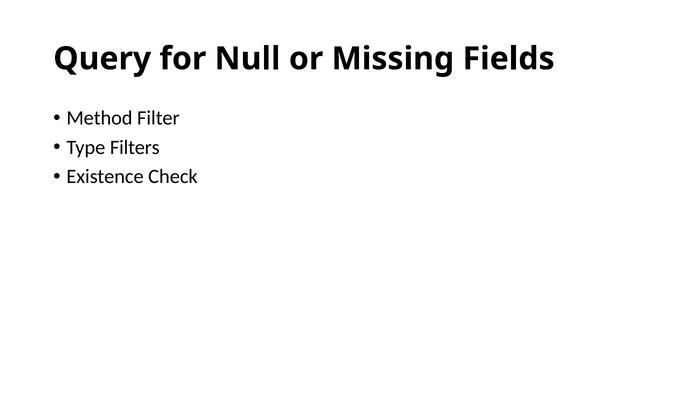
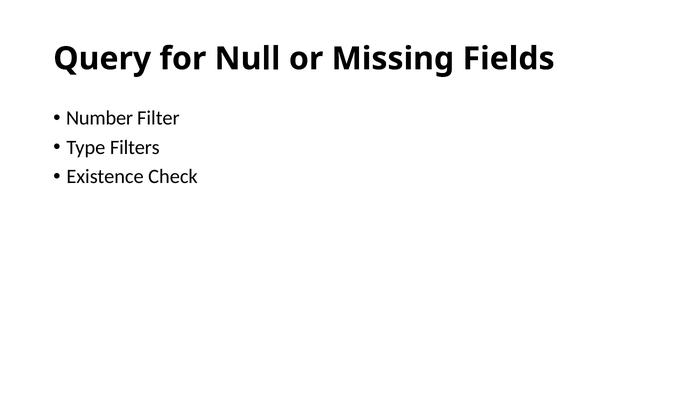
Method: Method -> Number (100, 118)
